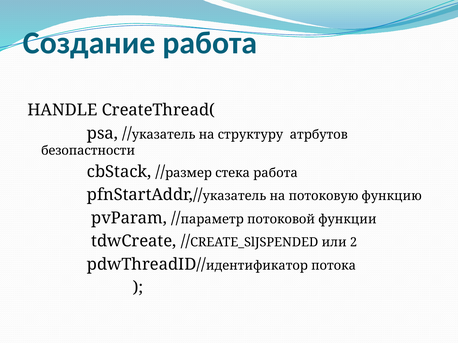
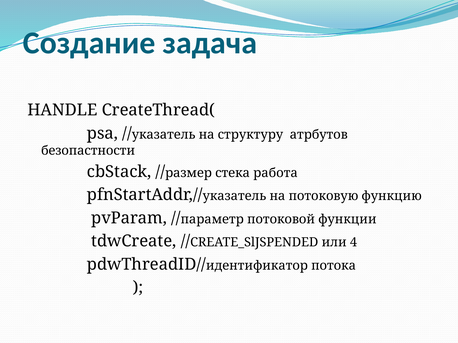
Создание работа: работа -> задача (210, 43)
2: 2 -> 4 (353, 243)
